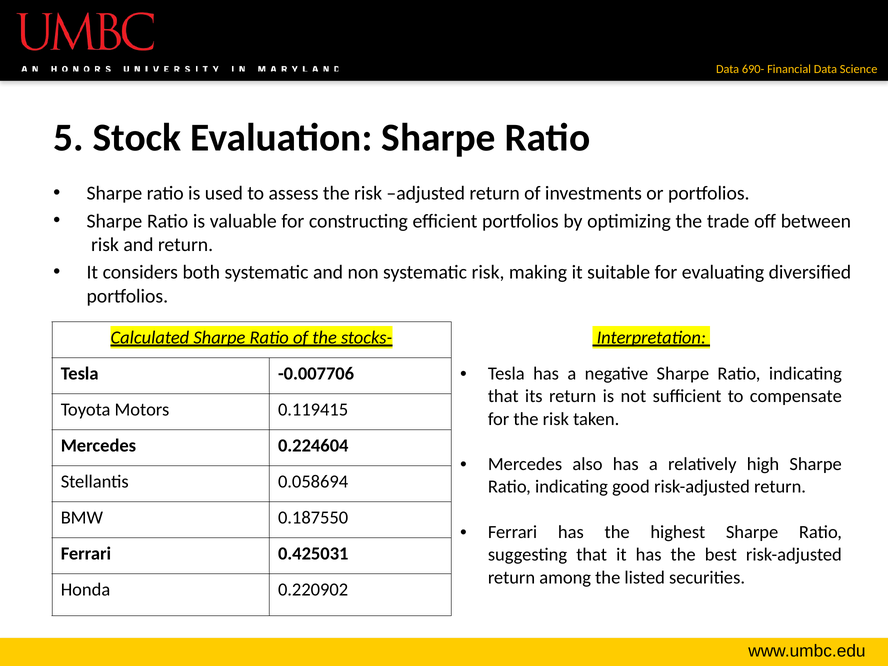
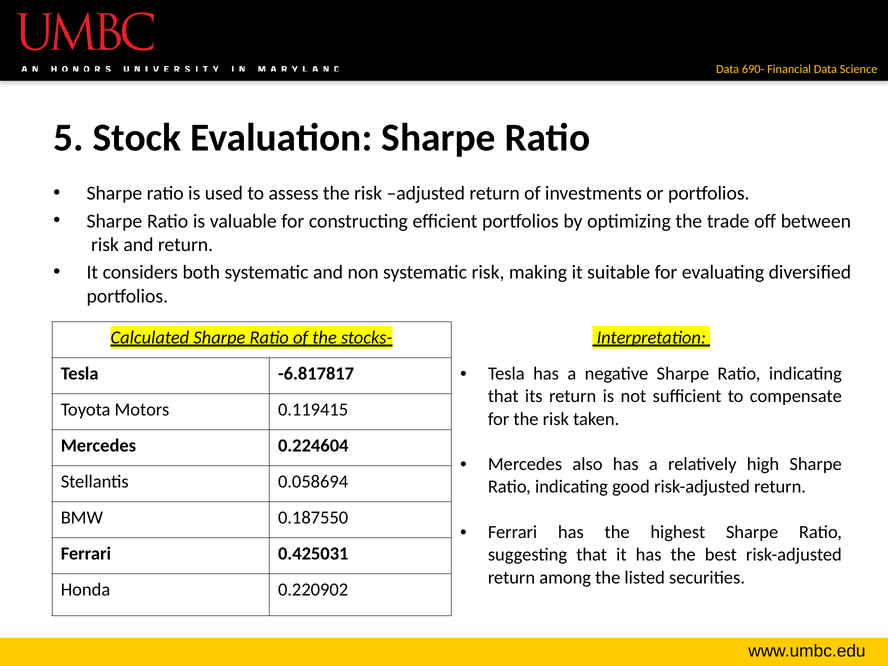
-0.007706: -0.007706 -> -6.817817 (316, 374)
